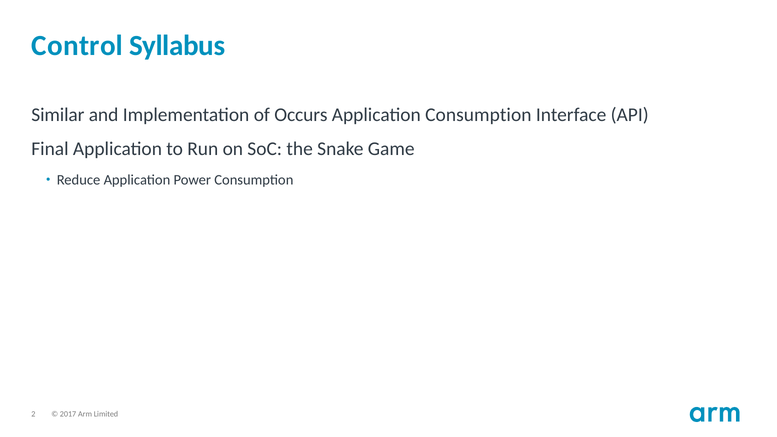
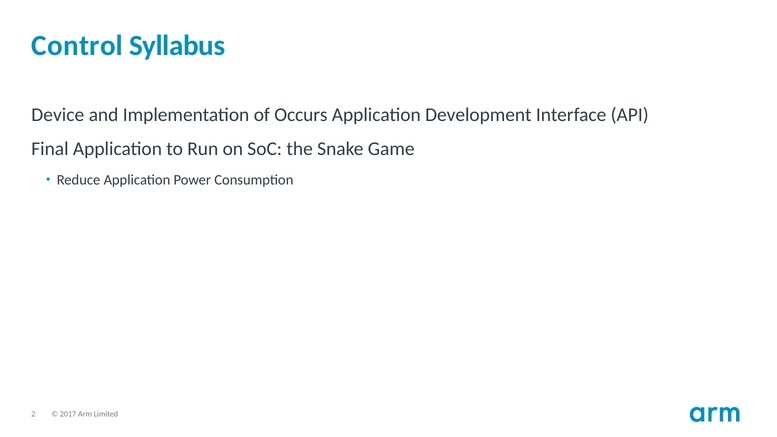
Similar: Similar -> Device (58, 115)
Application Consumption: Consumption -> Development (478, 115)
